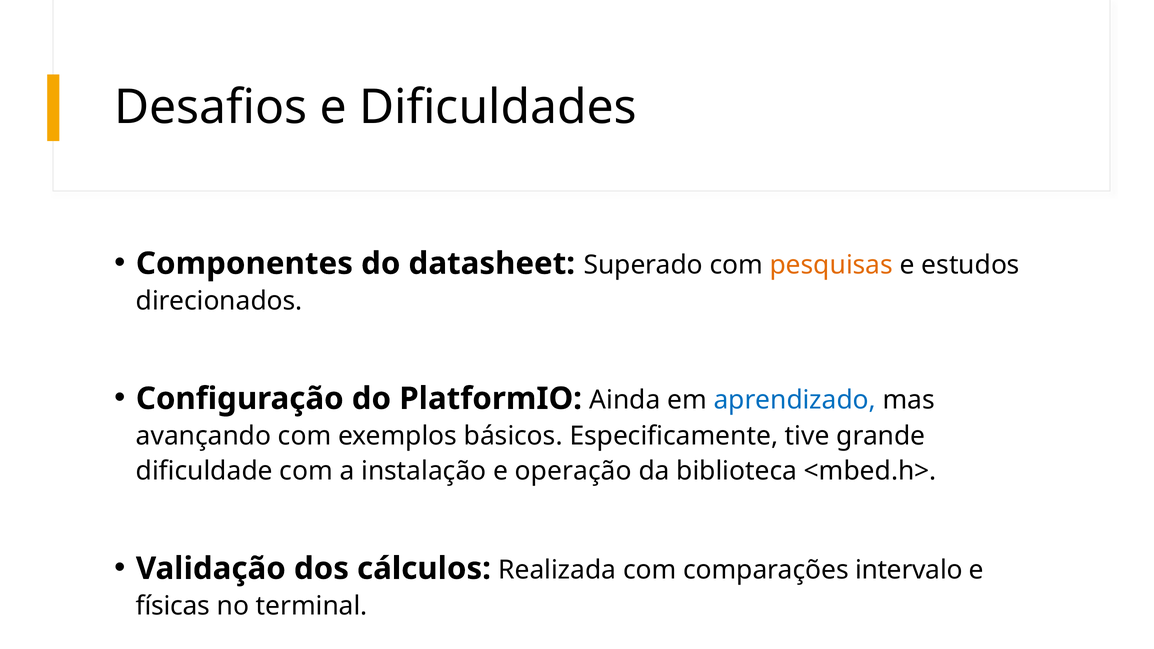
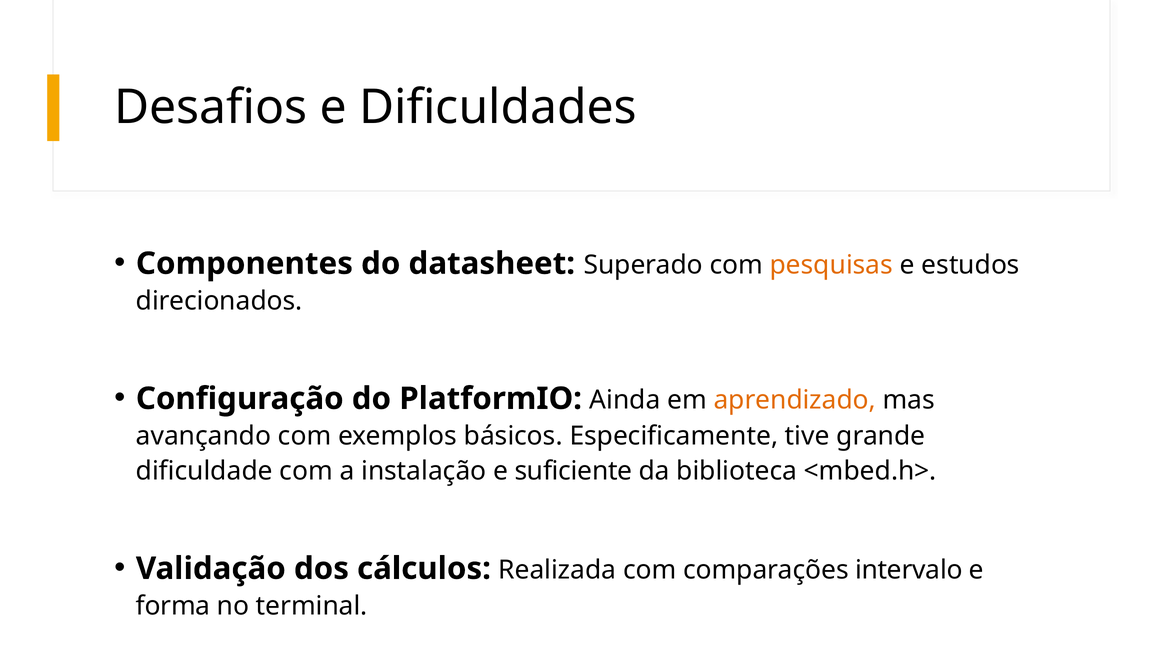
aprendizado colour: blue -> orange (795, 400)
operação: operação -> suficiente (573, 471)
físicas: físicas -> forma (173, 606)
